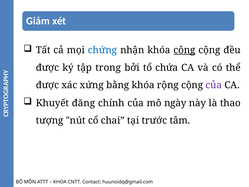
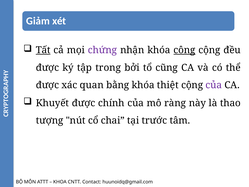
Tất underline: none -> present (43, 50)
chứng colour: blue -> purple (102, 50)
chứa: chứa -> cũng (167, 68)
xứng: xứng -> quan (92, 85)
rộng: rộng -> thiệt (168, 85)
Khuyết đăng: đăng -> được (84, 103)
ngày: ngày -> ràng (175, 103)
